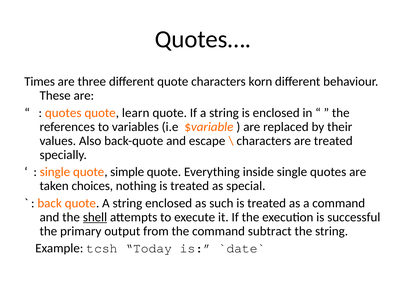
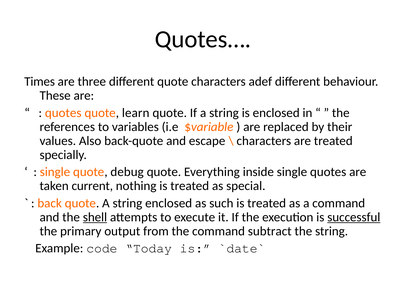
korn: korn -> adef (260, 82)
simple: simple -> debug (127, 172)
choices: choices -> current (92, 186)
successful underline: none -> present (354, 218)
tcsh: tcsh -> code (102, 249)
